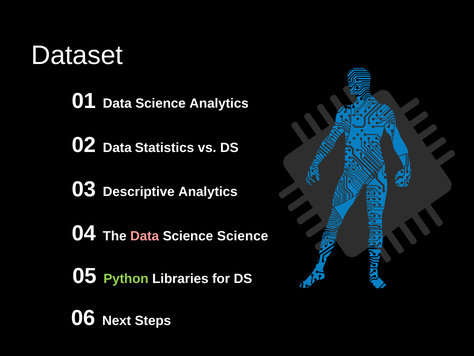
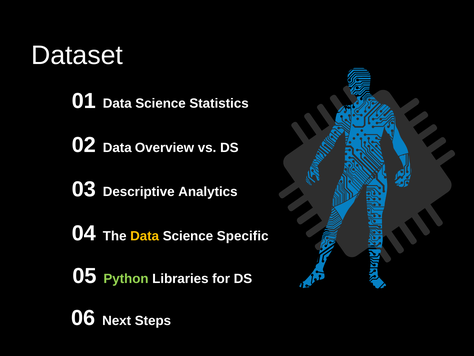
Science Analytics: Analytics -> Statistics (219, 103)
Statistics: Statistics -> Overview (164, 148)
Data colour: pink -> yellow (145, 236)
Science Science: Science -> Specific (243, 236)
